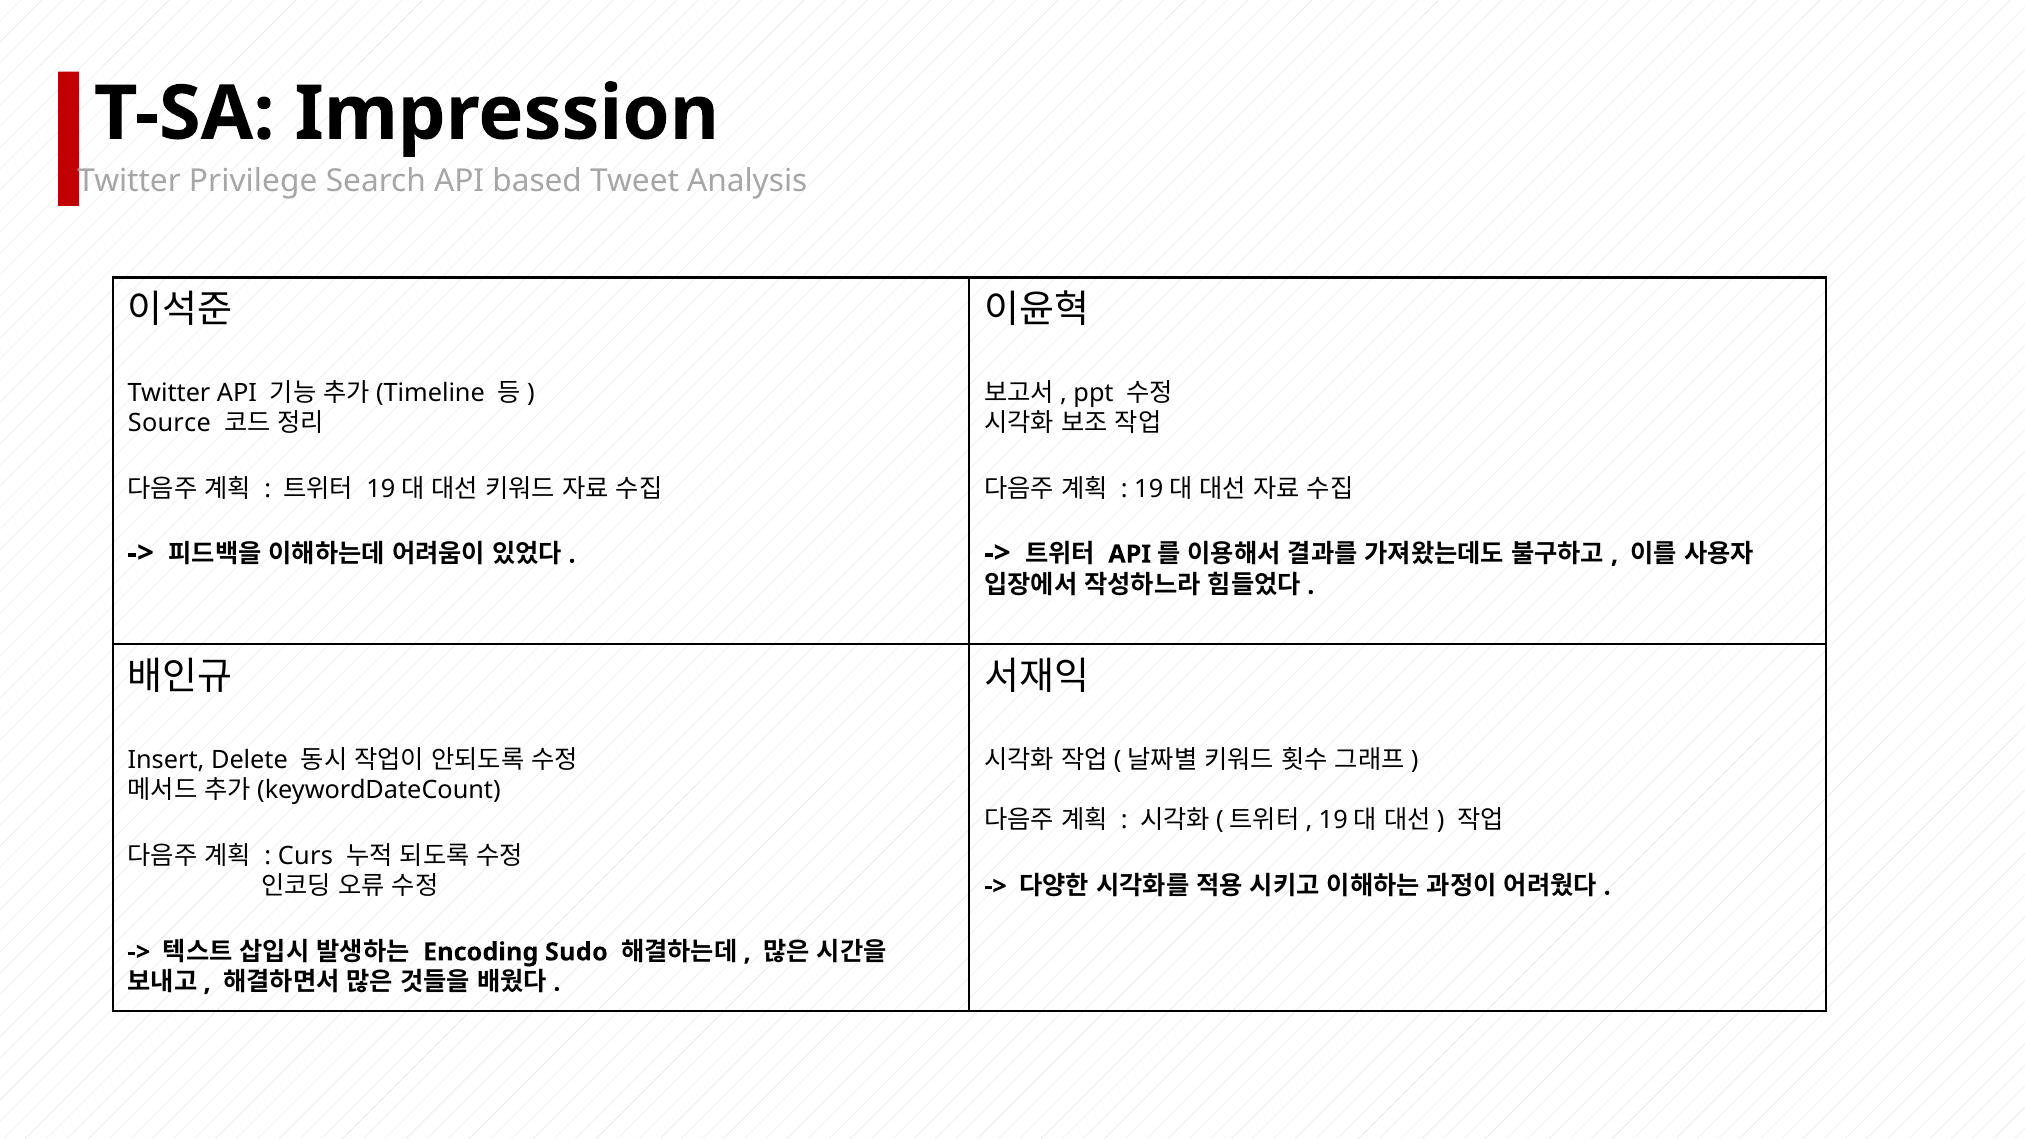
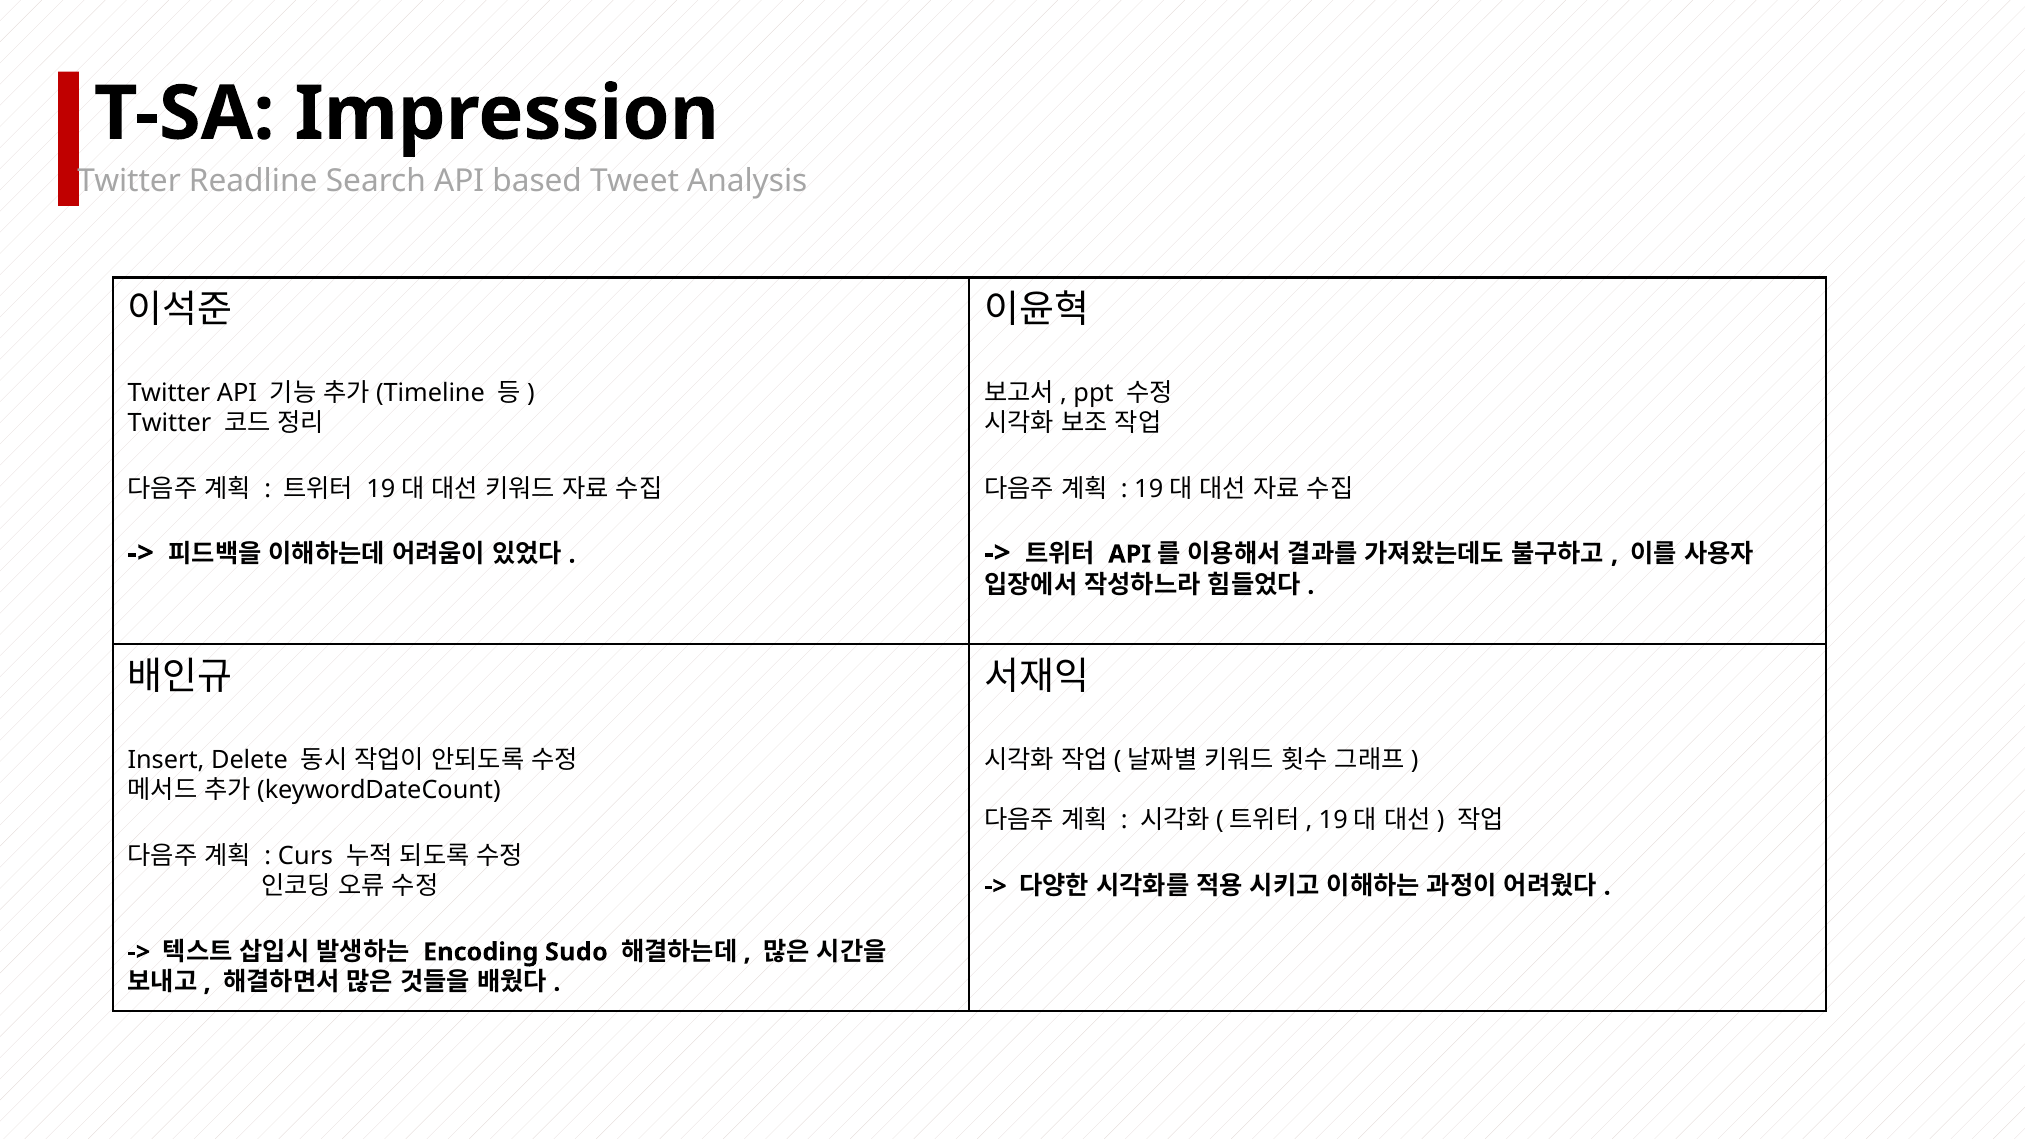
Privilege: Privilege -> Readline (253, 181)
Source: Source -> Twitter (169, 423)
